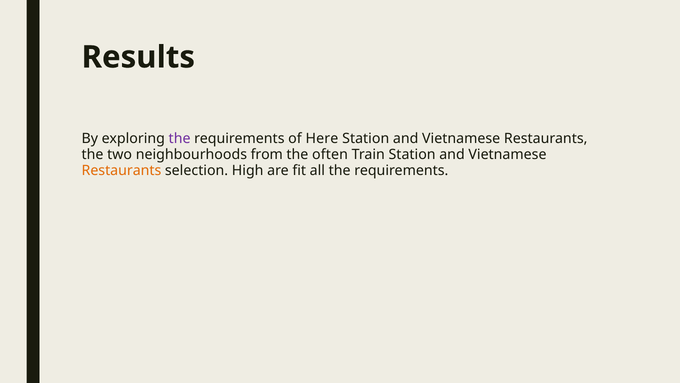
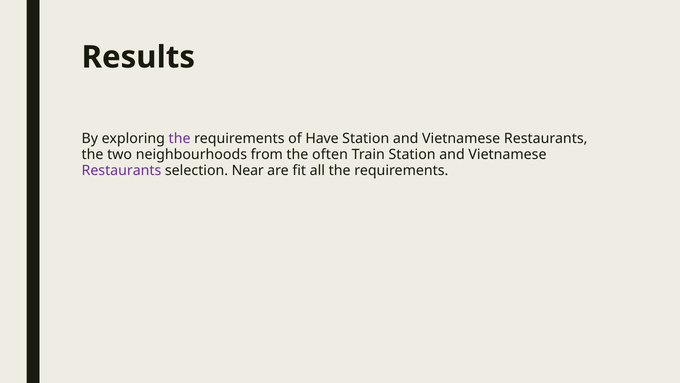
Here: Here -> Have (322, 138)
Restaurants colour: orange -> purple (121, 170)
High: High -> Near (248, 170)
